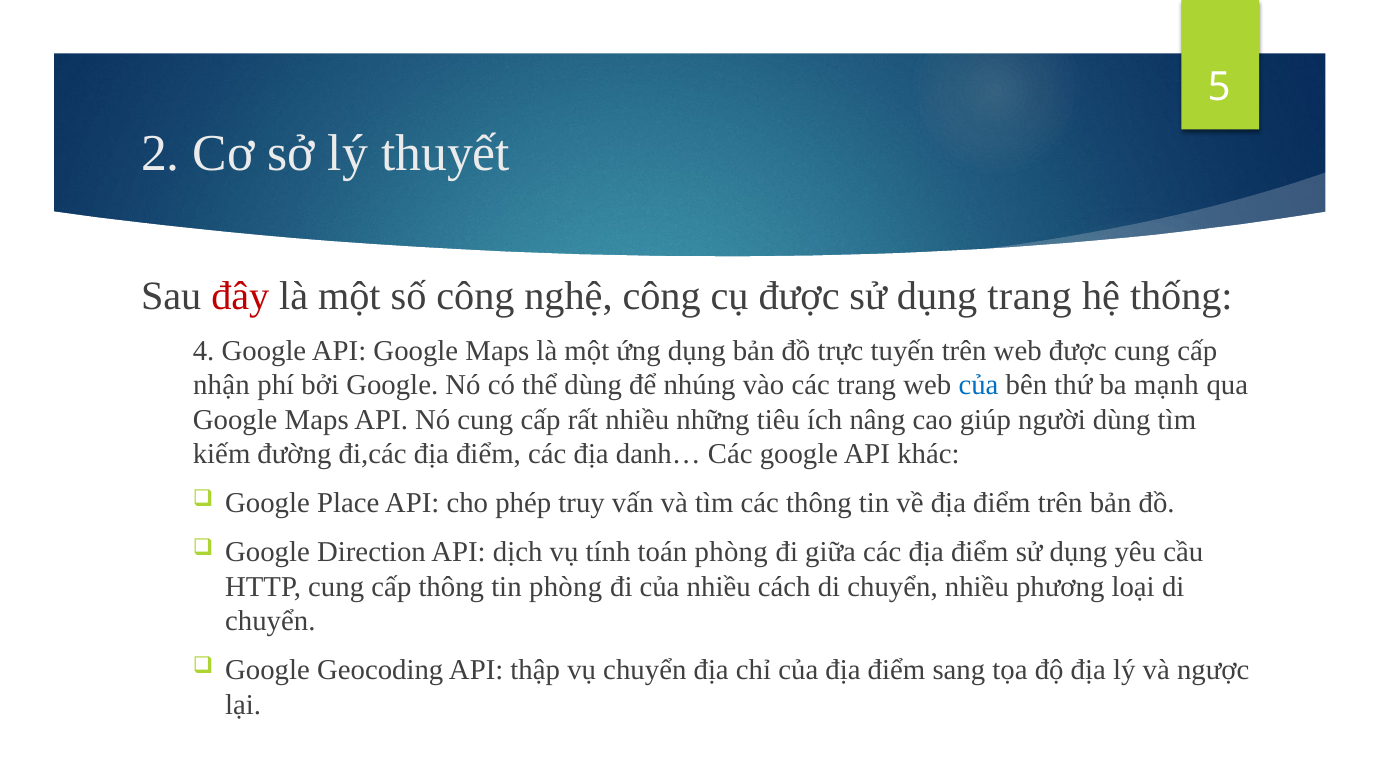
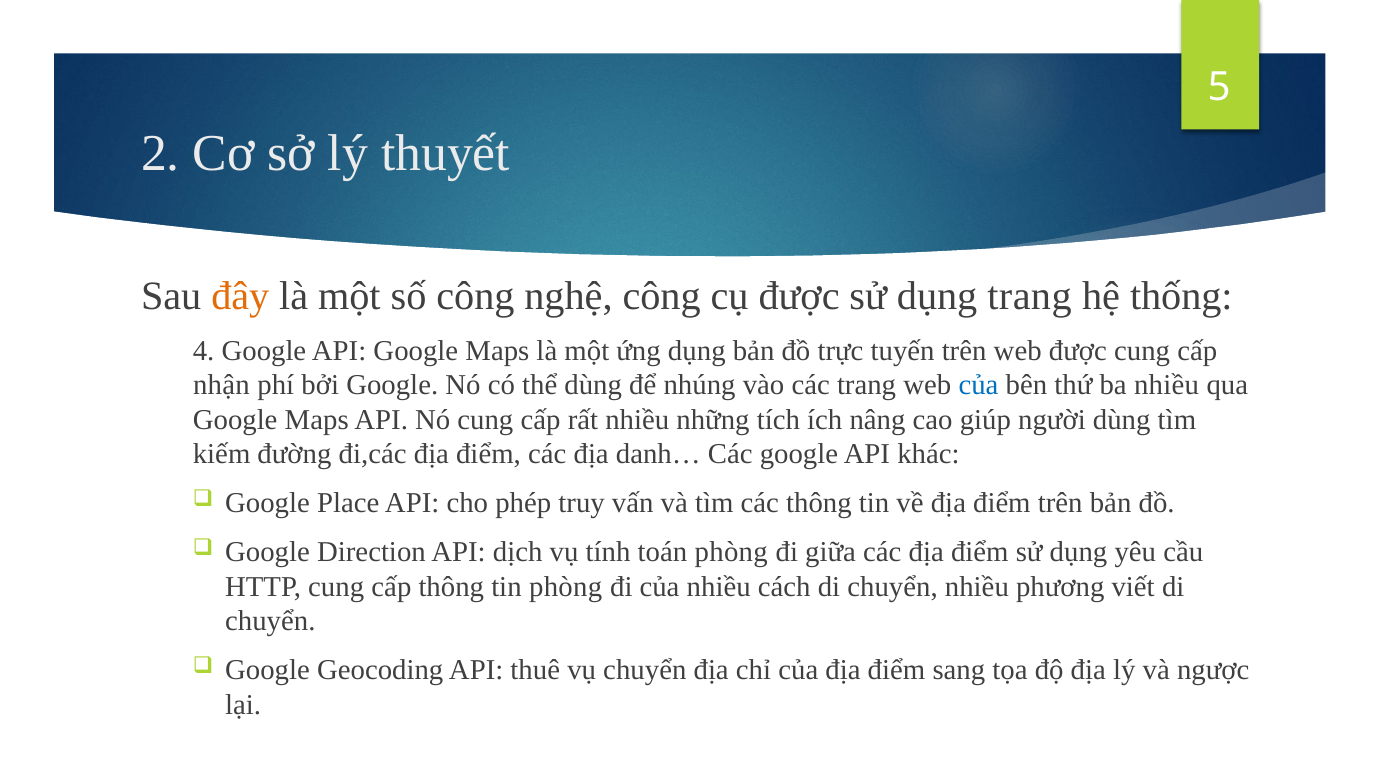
đây colour: red -> orange (240, 296)
ba mạnh: mạnh -> nhiều (1167, 385)
tiêu: tiêu -> tích (778, 420)
loại: loại -> viết (1133, 587)
thập: thập -> thuê (535, 671)
